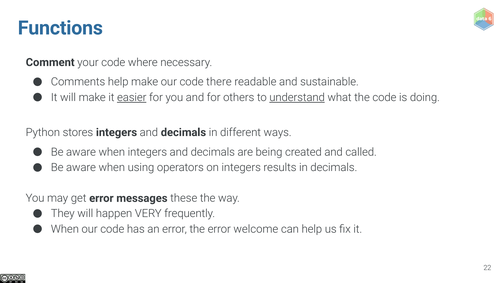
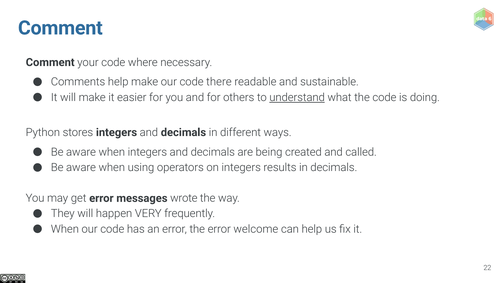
Functions: Functions -> Comment (60, 28)
easier underline: present -> none (132, 97)
these: these -> wrote (184, 198)
